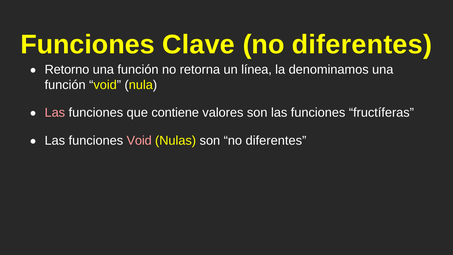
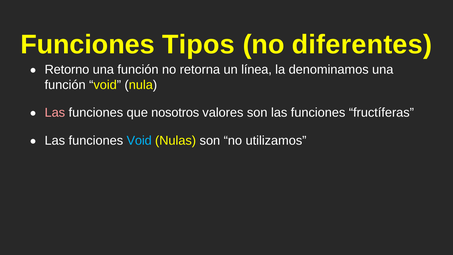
Clave: Clave -> Tipos (199, 44)
contiene: contiene -> nosotros (175, 113)
Void colour: pink -> light blue (139, 140)
son no diferentes: diferentes -> utilizamos (276, 140)
